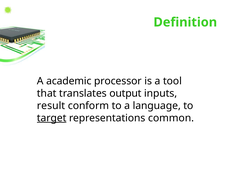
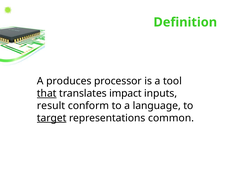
academic: academic -> produces (69, 81)
that underline: none -> present (47, 94)
output: output -> impact (125, 94)
